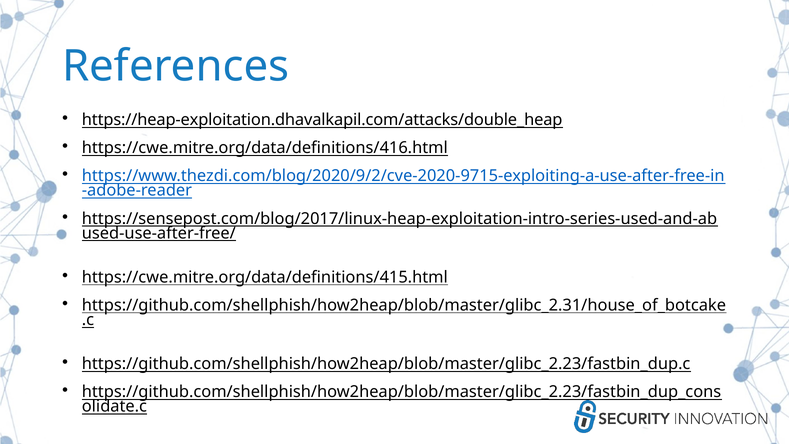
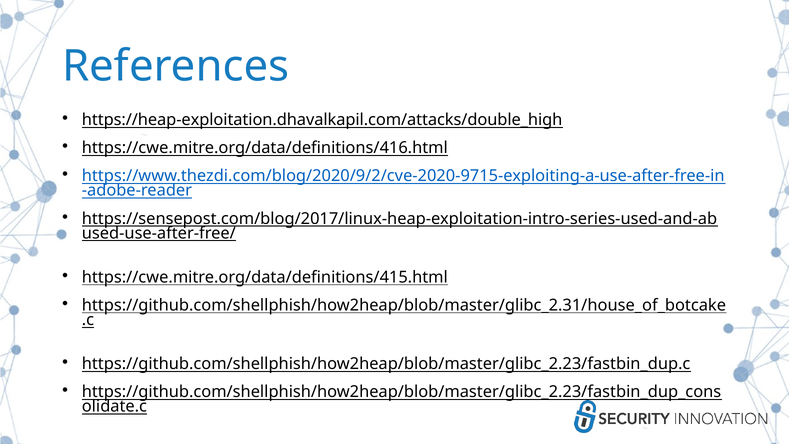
https://heap-exploitation.dhavalkapil.com/attacks/double_heap: https://heap-exploitation.dhavalkapil.com/attacks/double_heap -> https://heap-exploitation.dhavalkapil.com/attacks/double_high (322, 120)
